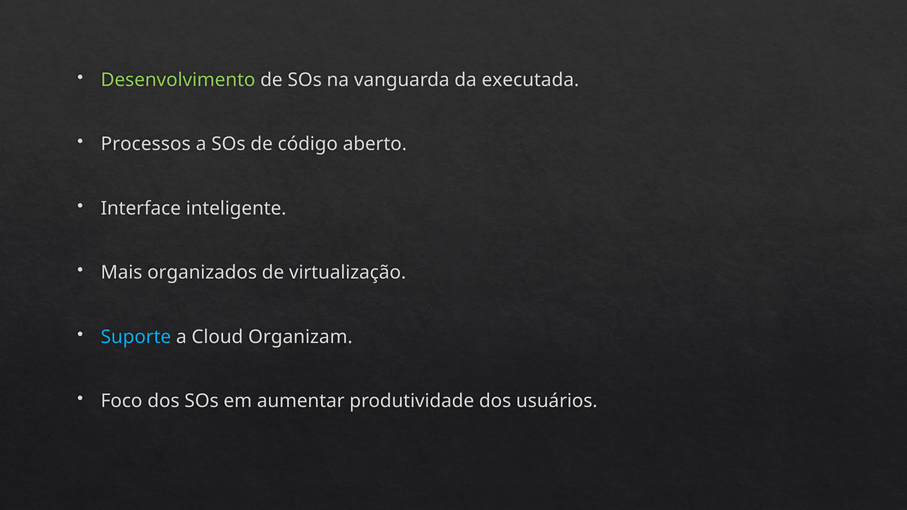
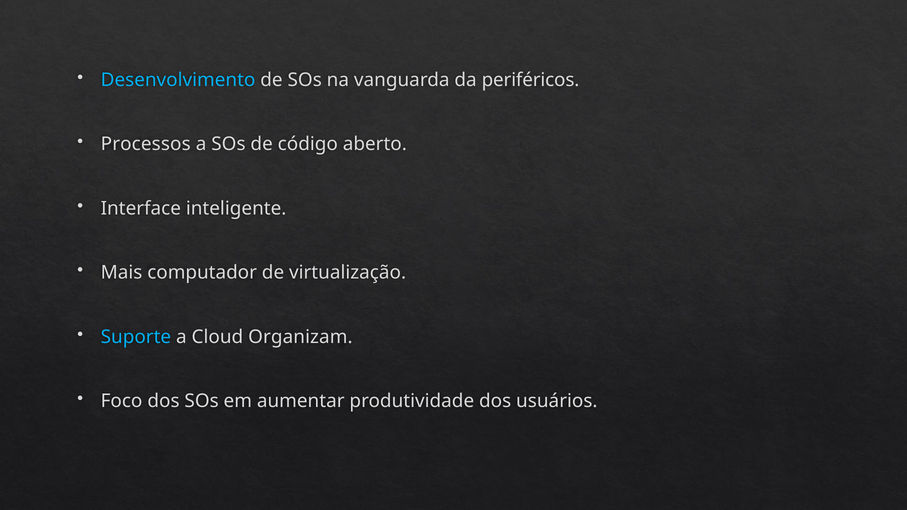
Desenvolvimento colour: light green -> light blue (178, 80)
executada: executada -> periféricos (530, 80)
organizados: organizados -> computador (202, 273)
